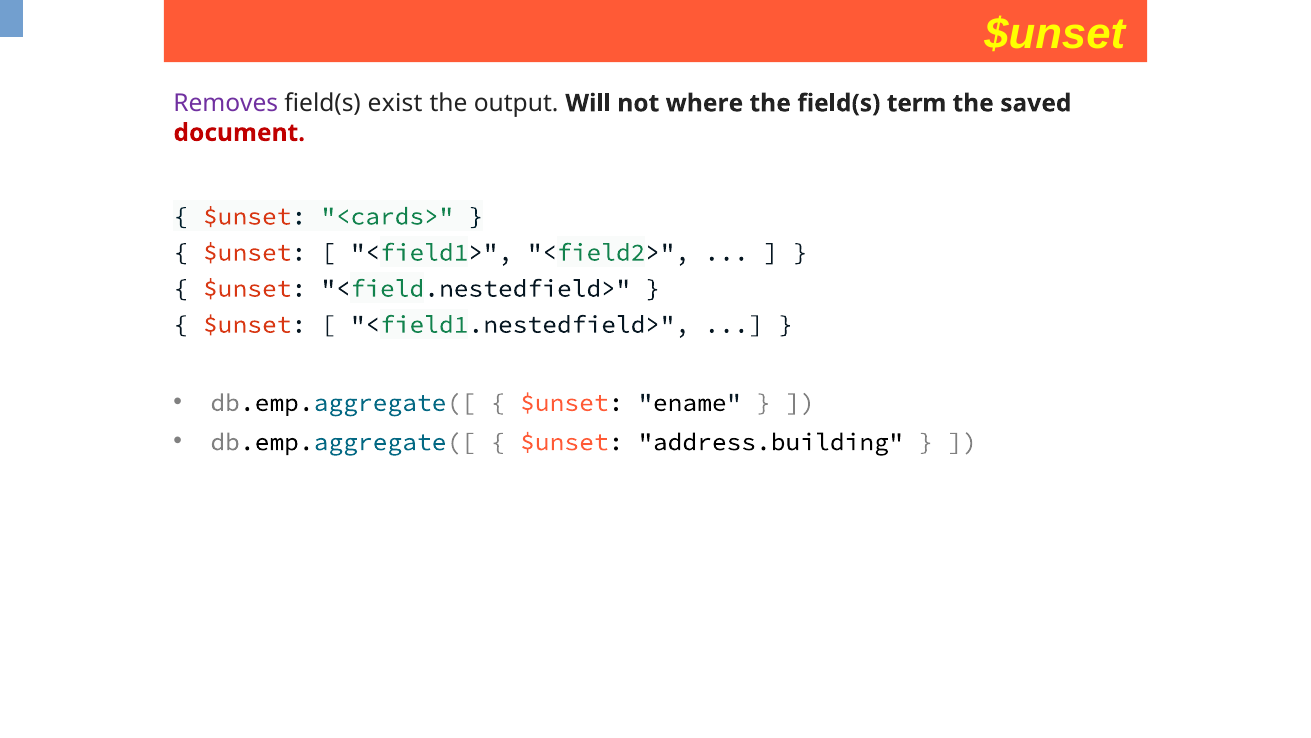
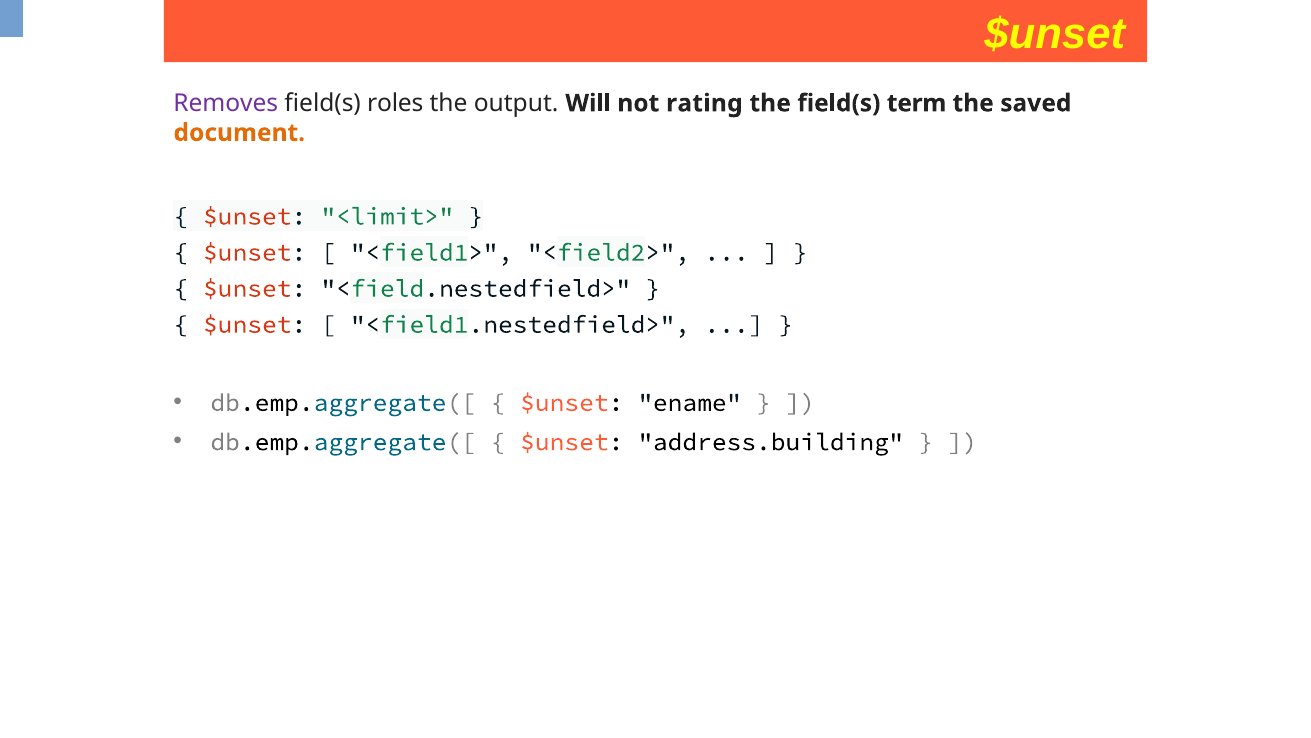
exist: exist -> roles (395, 103)
where: where -> rating (704, 103)
document colour: red -> orange (239, 133)
<cards>: <cards> -> <limit> (387, 216)
